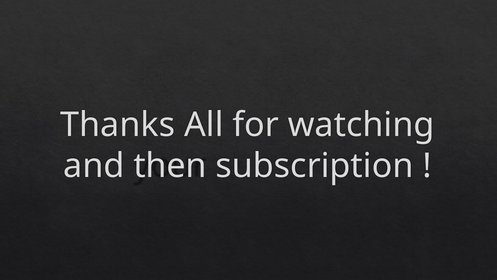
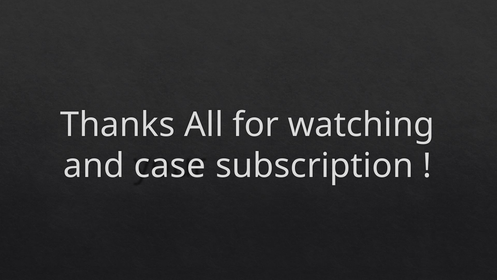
then: then -> case (170, 166)
